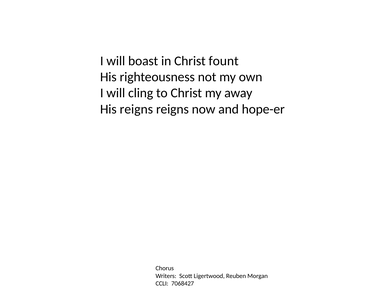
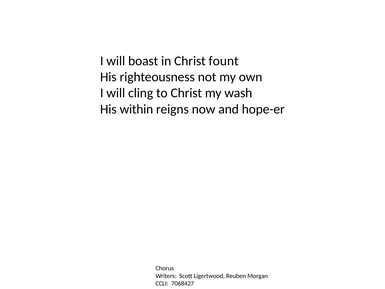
away: away -> wash (238, 93)
His reigns: reigns -> within (136, 109)
